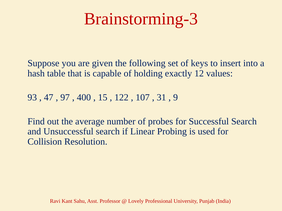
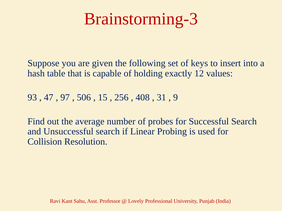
400: 400 -> 506 (84, 98)
122: 122 -> 256 (121, 98)
107: 107 -> 408 (143, 98)
